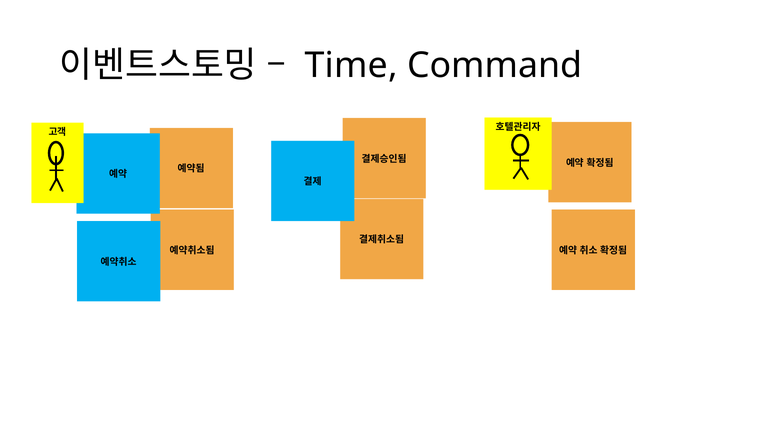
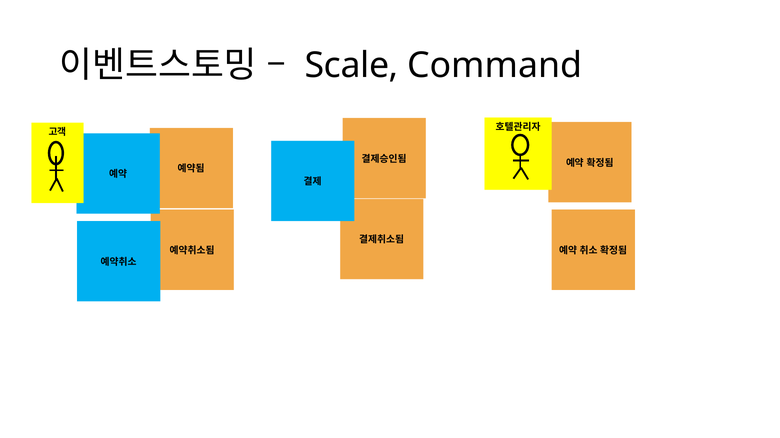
Time: Time -> Scale (352, 66)
